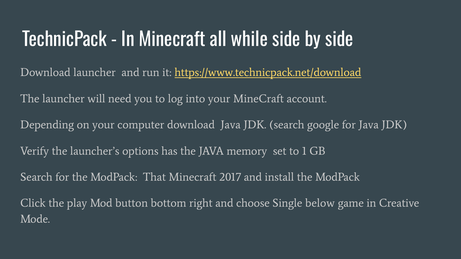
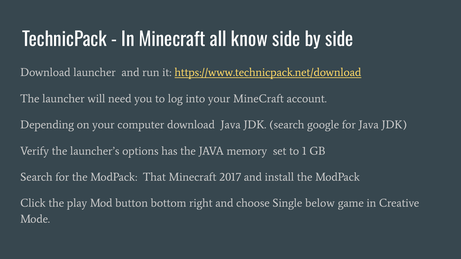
while: while -> know (249, 40)
